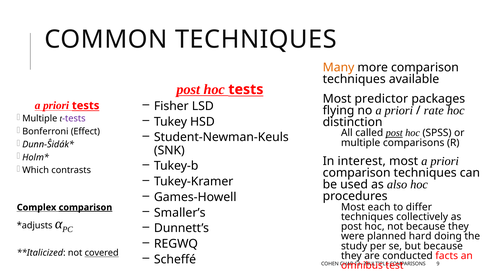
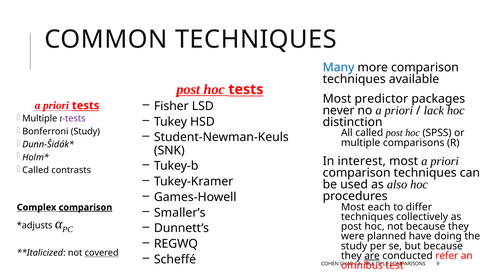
Many colour: orange -> blue (339, 68)
flying: flying -> never (339, 110)
rate: rate -> lack (434, 110)
Bonferroni Effect: Effect -> Study (85, 131)
post underline: present -> none (394, 133)
Which: Which -> Called (36, 170)
hard: hard -> have (420, 236)
are underline: none -> present (372, 256)
facts: facts -> refer (447, 256)
